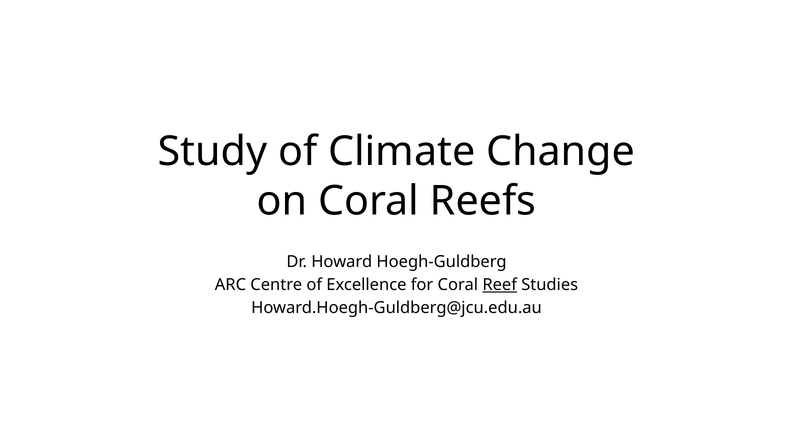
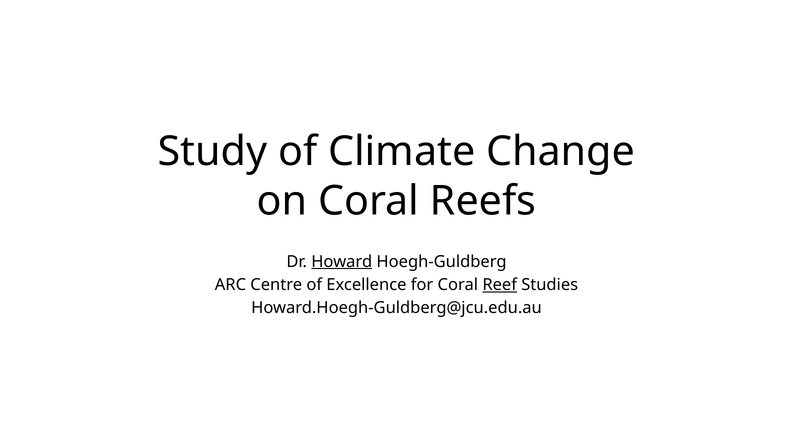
Howard underline: none -> present (342, 262)
